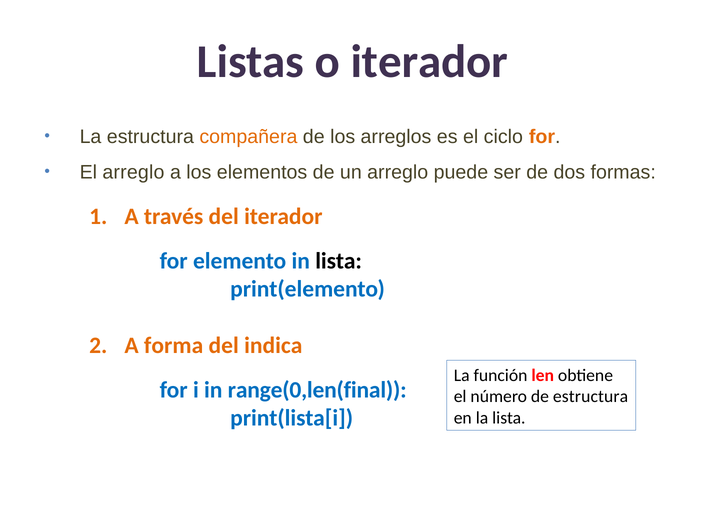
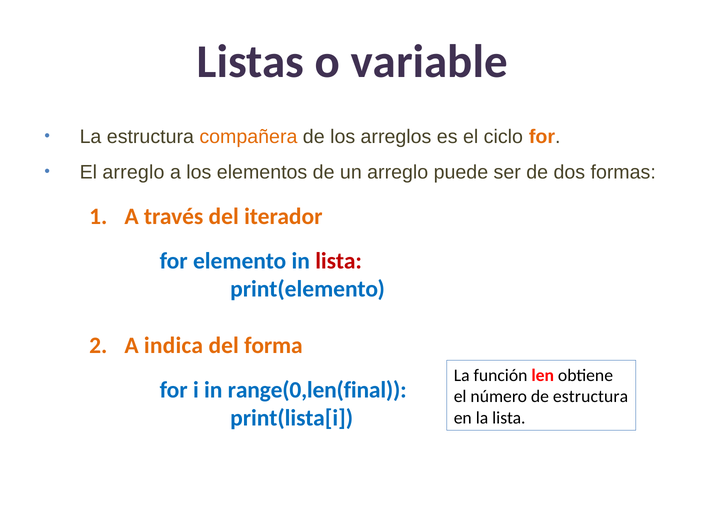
o iterador: iterador -> variable (429, 62)
lista colour: black -> red (339, 261)
forma: forma -> indica (174, 346)
indica: indica -> forma (273, 346)
